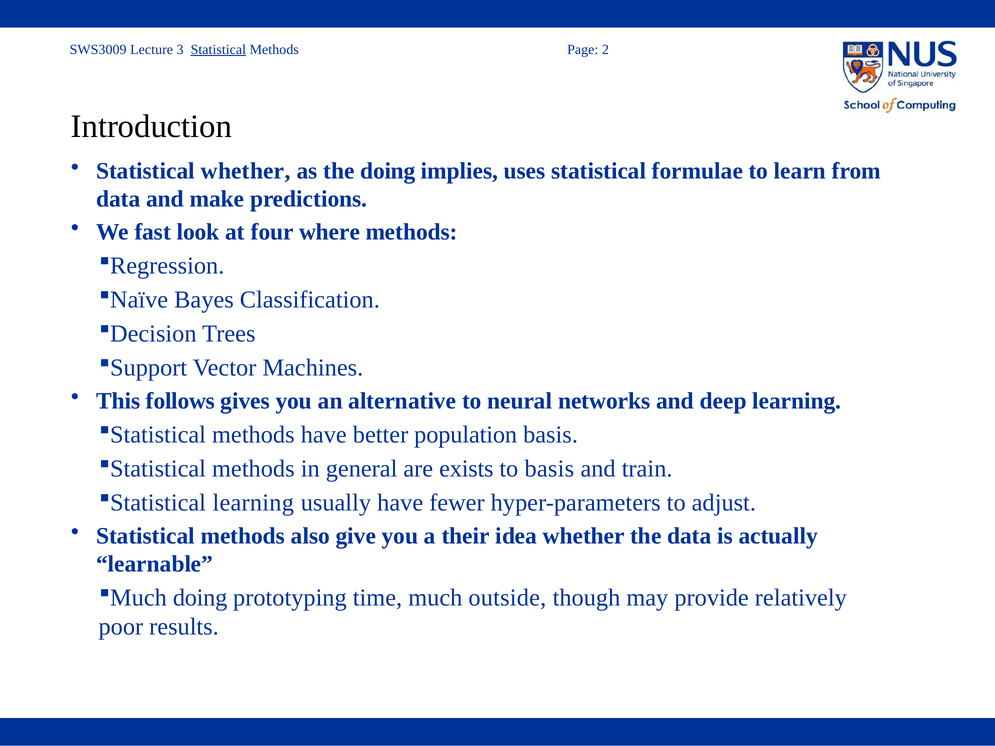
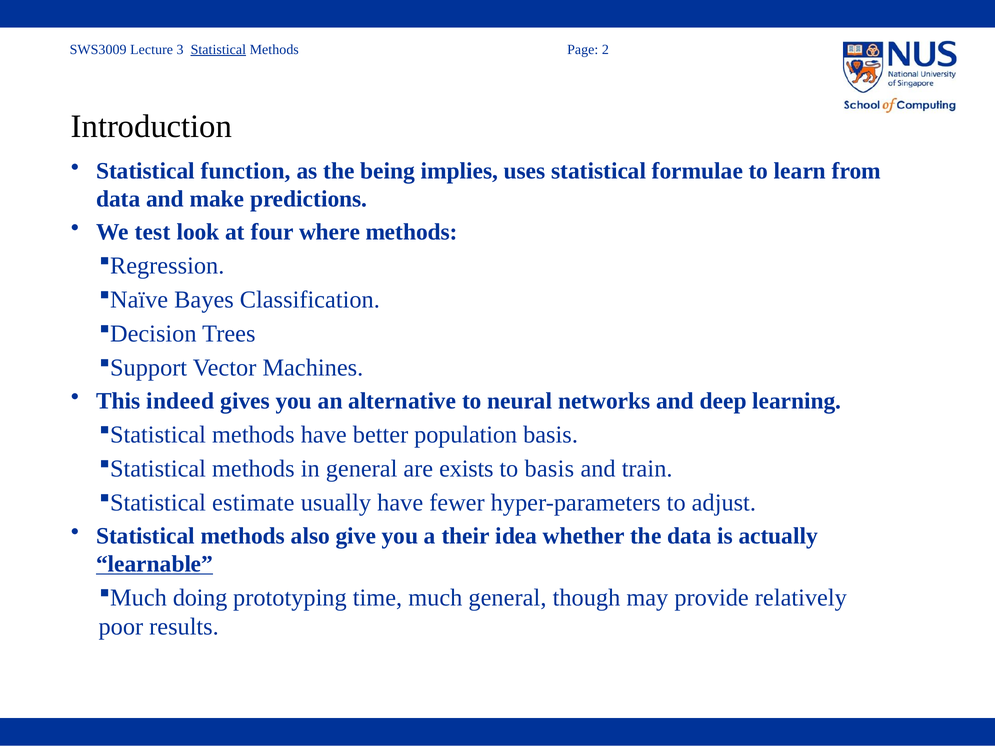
Statistical whether: whether -> function (246, 171)
the doing: doing -> being (388, 171)
fast: fast -> test (153, 232)
follows: follows -> indeed (180, 401)
learning: learning -> estimate (253, 503)
learnable underline: none -> present (155, 564)
much outside: outside -> general (507, 598)
